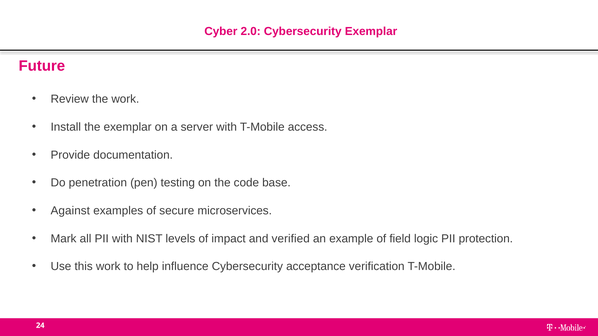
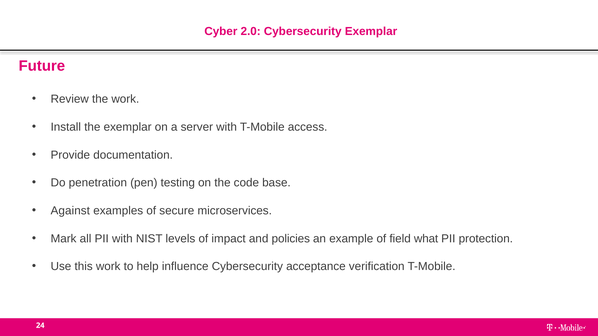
verified: verified -> policies (291, 239)
logic: logic -> what (426, 239)
